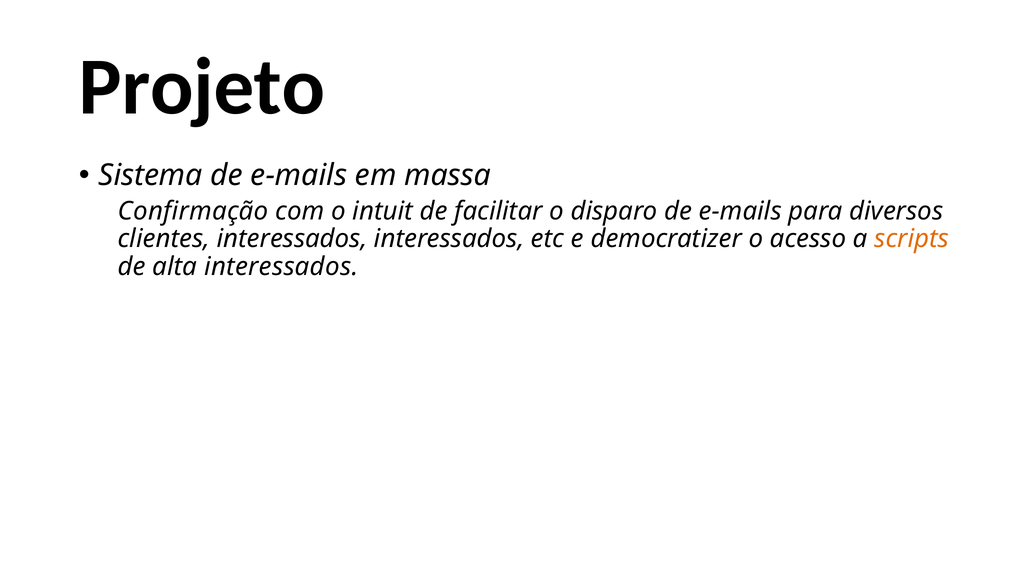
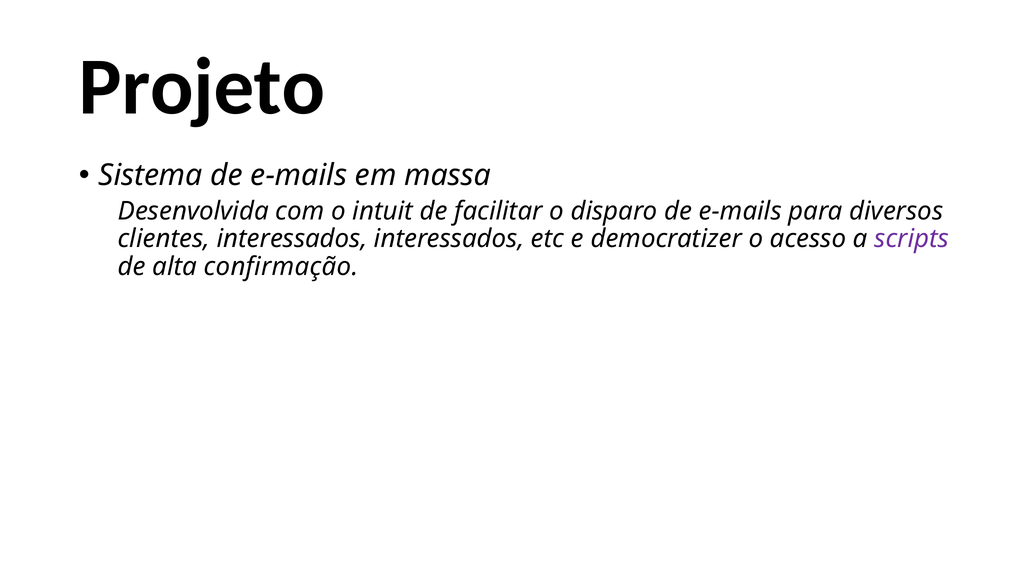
Confirmação: Confirmação -> Desenvolvida (193, 211)
scripts colour: orange -> purple (912, 239)
alta interessados: interessados -> confirmação (281, 267)
